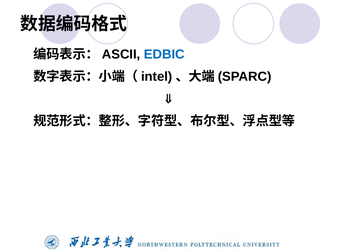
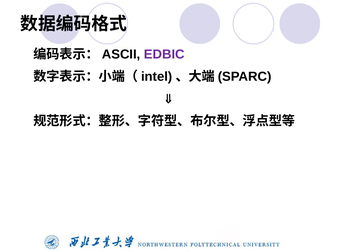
EDBIC colour: blue -> purple (164, 55)
